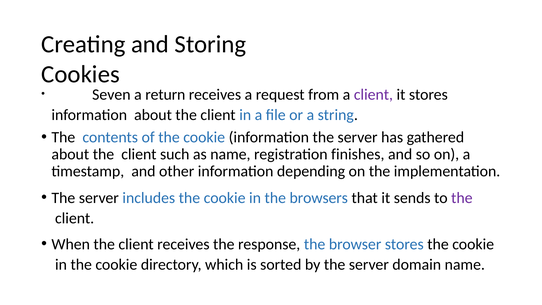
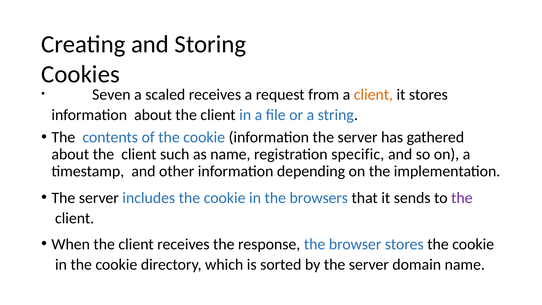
return: return -> scaled (165, 94)
client colour: purple -> orange (373, 94)
finishes: finishes -> specific (358, 154)
